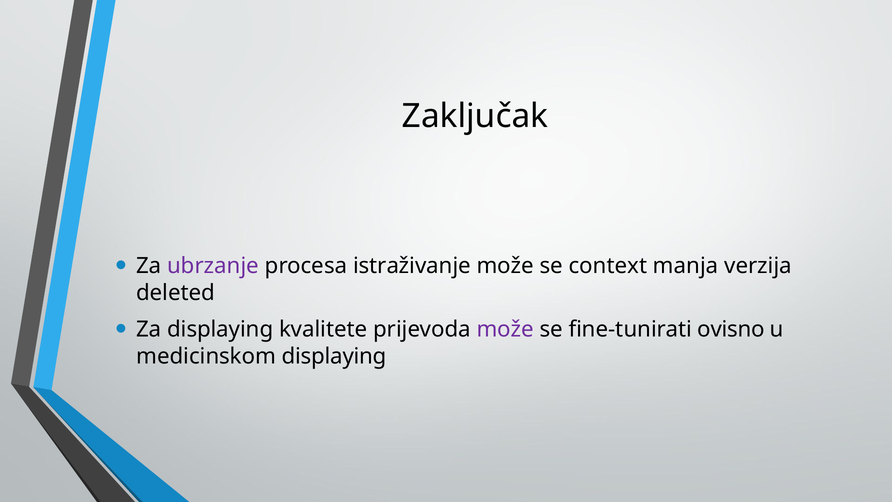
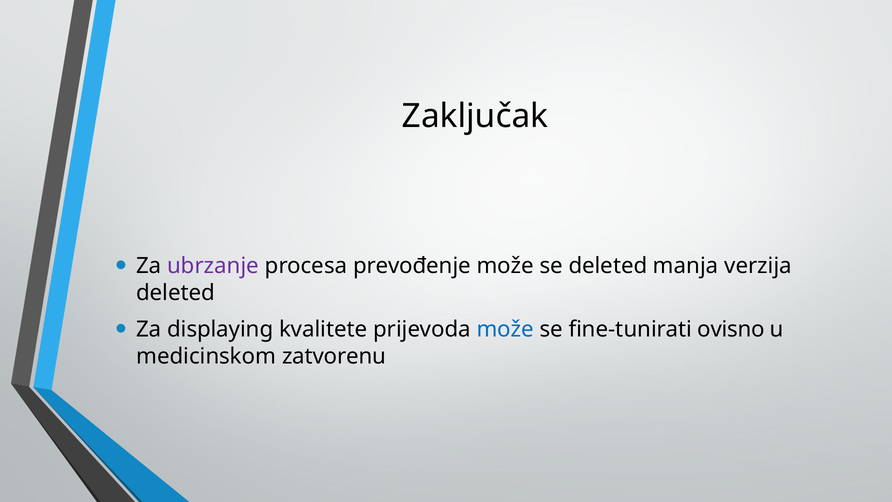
istraživanje: istraživanje -> prevođenje (412, 266)
se context: context -> deleted (608, 266)
može colour: purple -> blue (505, 329)
medicinskom displaying: displaying -> zatvorenu (334, 356)
